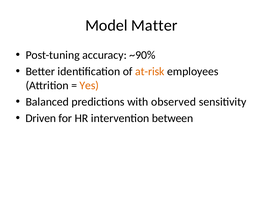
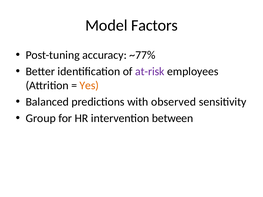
Matter: Matter -> Factors (154, 25)
~90%: ~90% -> ~77% (142, 55)
at-risk colour: orange -> purple (150, 72)
Driven: Driven -> Group (41, 118)
